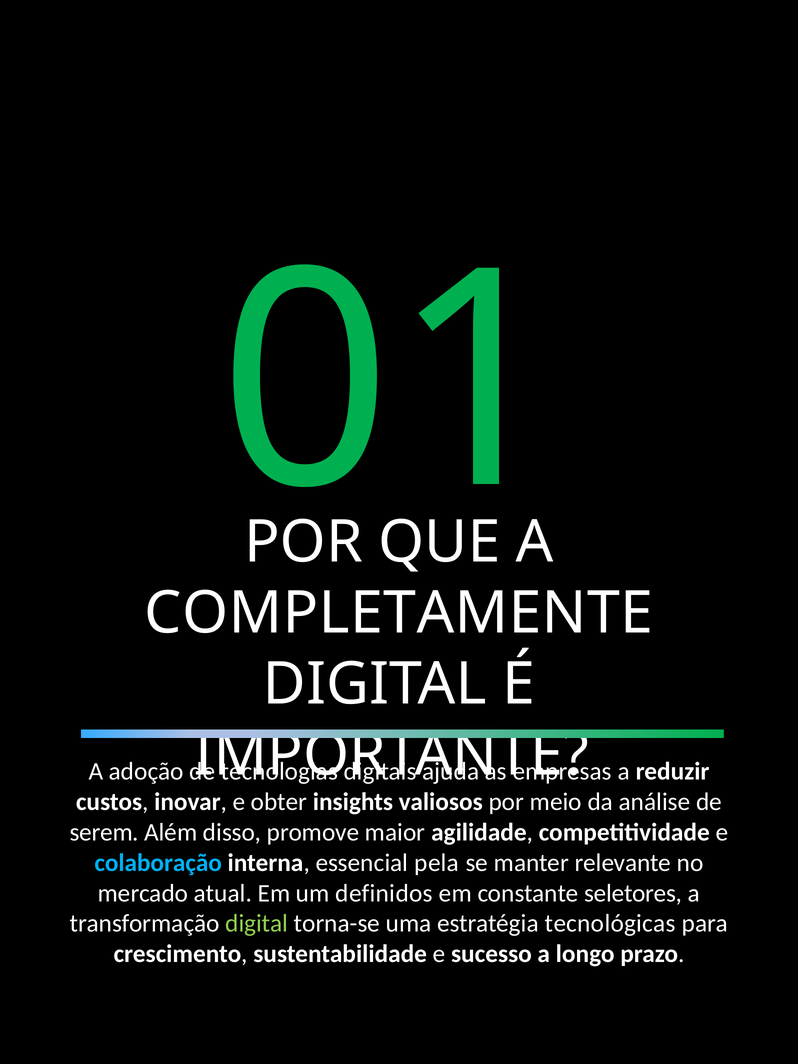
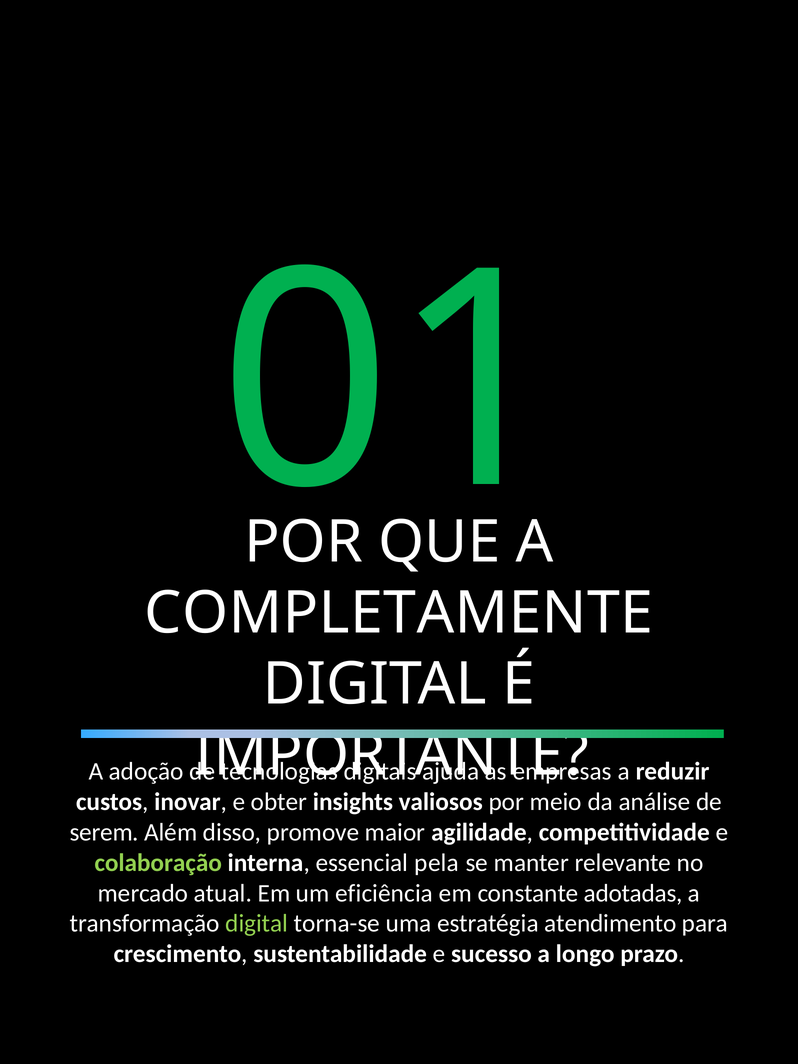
colaboração colour: light blue -> light green (158, 863)
definidos: definidos -> eficiência (384, 893)
seletores: seletores -> adotadas (633, 893)
tecnológicas: tecnológicas -> atendimento (610, 924)
